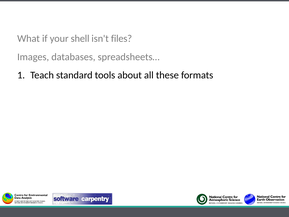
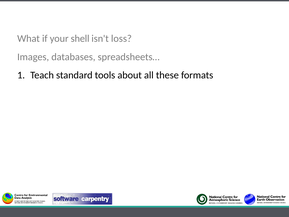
files: files -> loss (121, 38)
